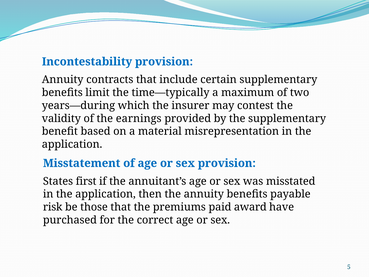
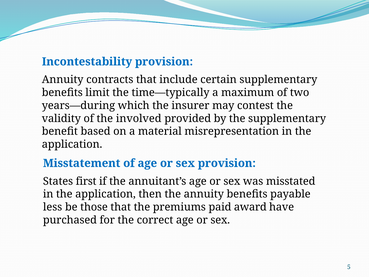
earnings: earnings -> involved (139, 118)
risk: risk -> less (53, 207)
